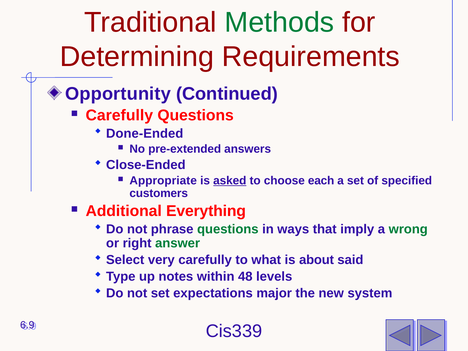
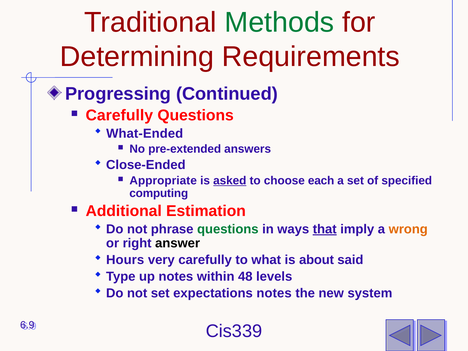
Opportunity: Opportunity -> Progressing (118, 94)
Done-Ended: Done-Ended -> What-Ended (145, 133)
customers: customers -> computing (159, 193)
Everything: Everything -> Estimation (206, 211)
that underline: none -> present (325, 229)
wrong colour: green -> orange (408, 229)
answer colour: green -> black (178, 243)
Select: Select -> Hours (125, 260)
expectations major: major -> notes (274, 293)
